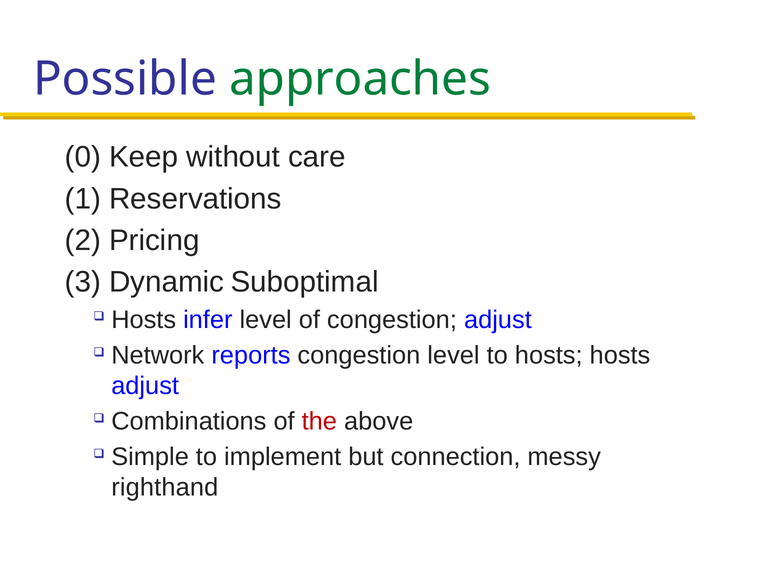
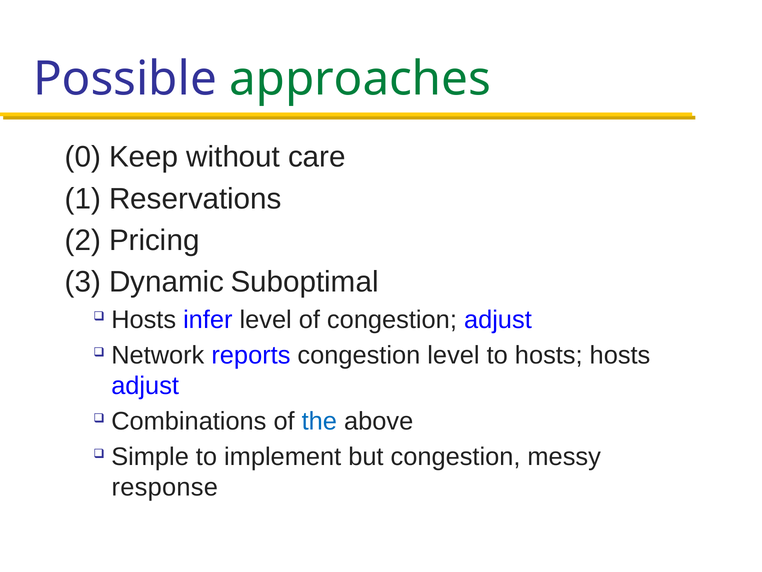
the colour: red -> blue (319, 421)
but connection: connection -> congestion (455, 457)
righthand: righthand -> response (165, 487)
